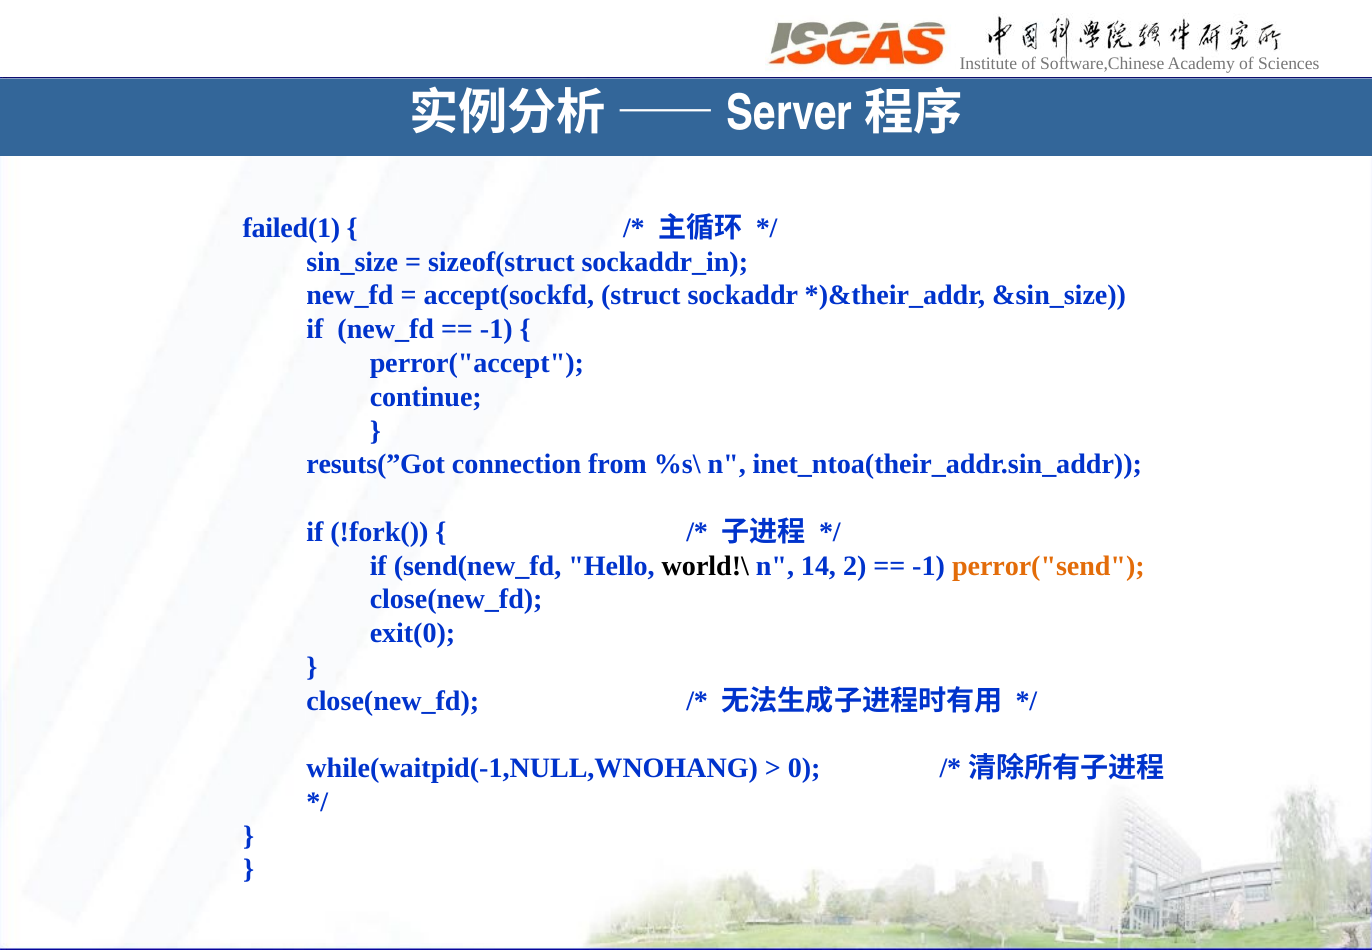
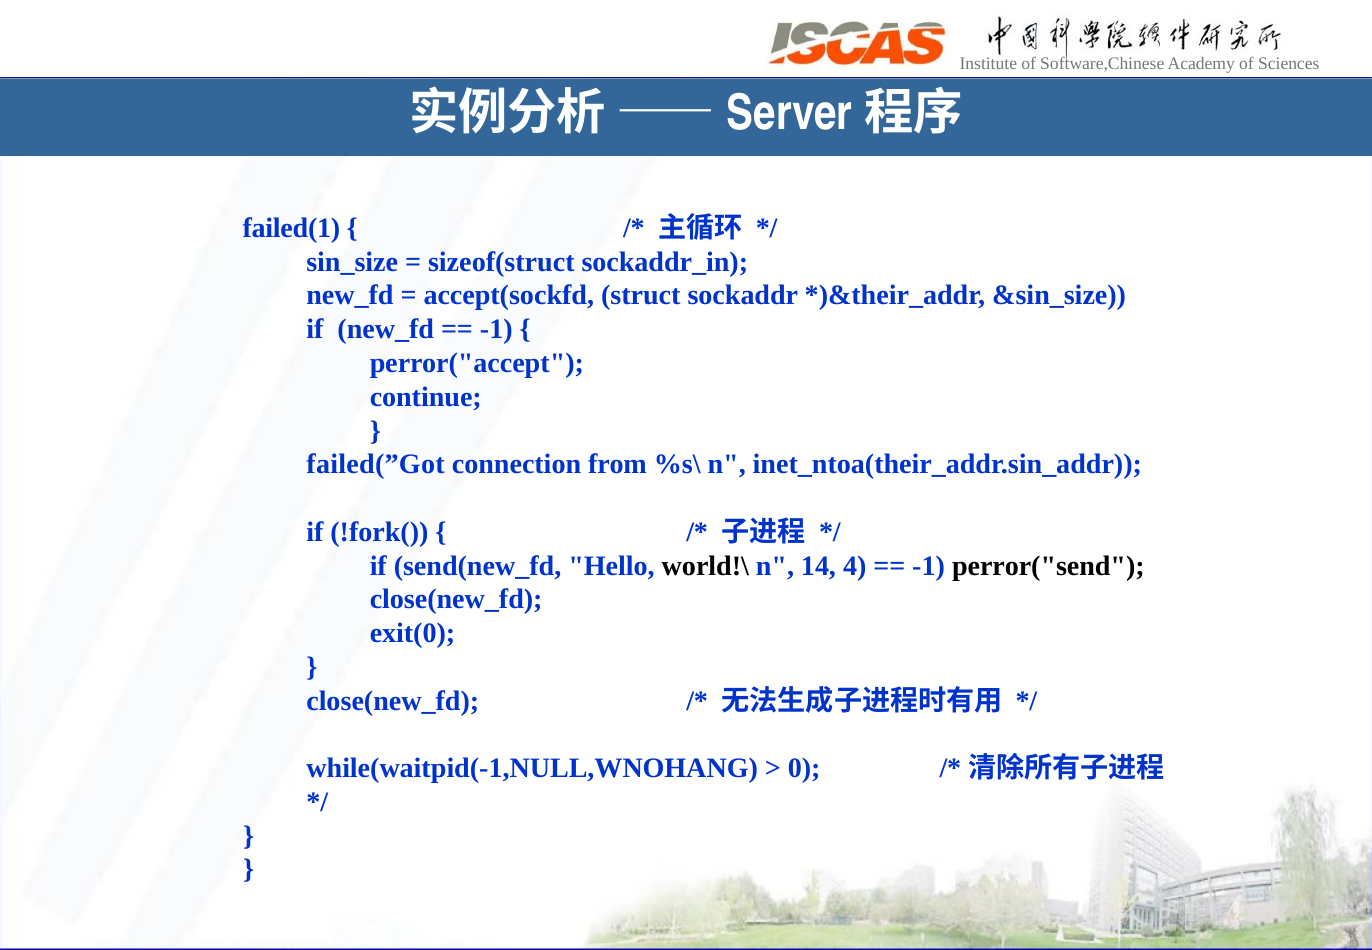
resuts(”Got: resuts(”Got -> failed(”Got (376, 464)
2: 2 -> 4 (855, 566)
perror("send colour: orange -> black (1048, 566)
